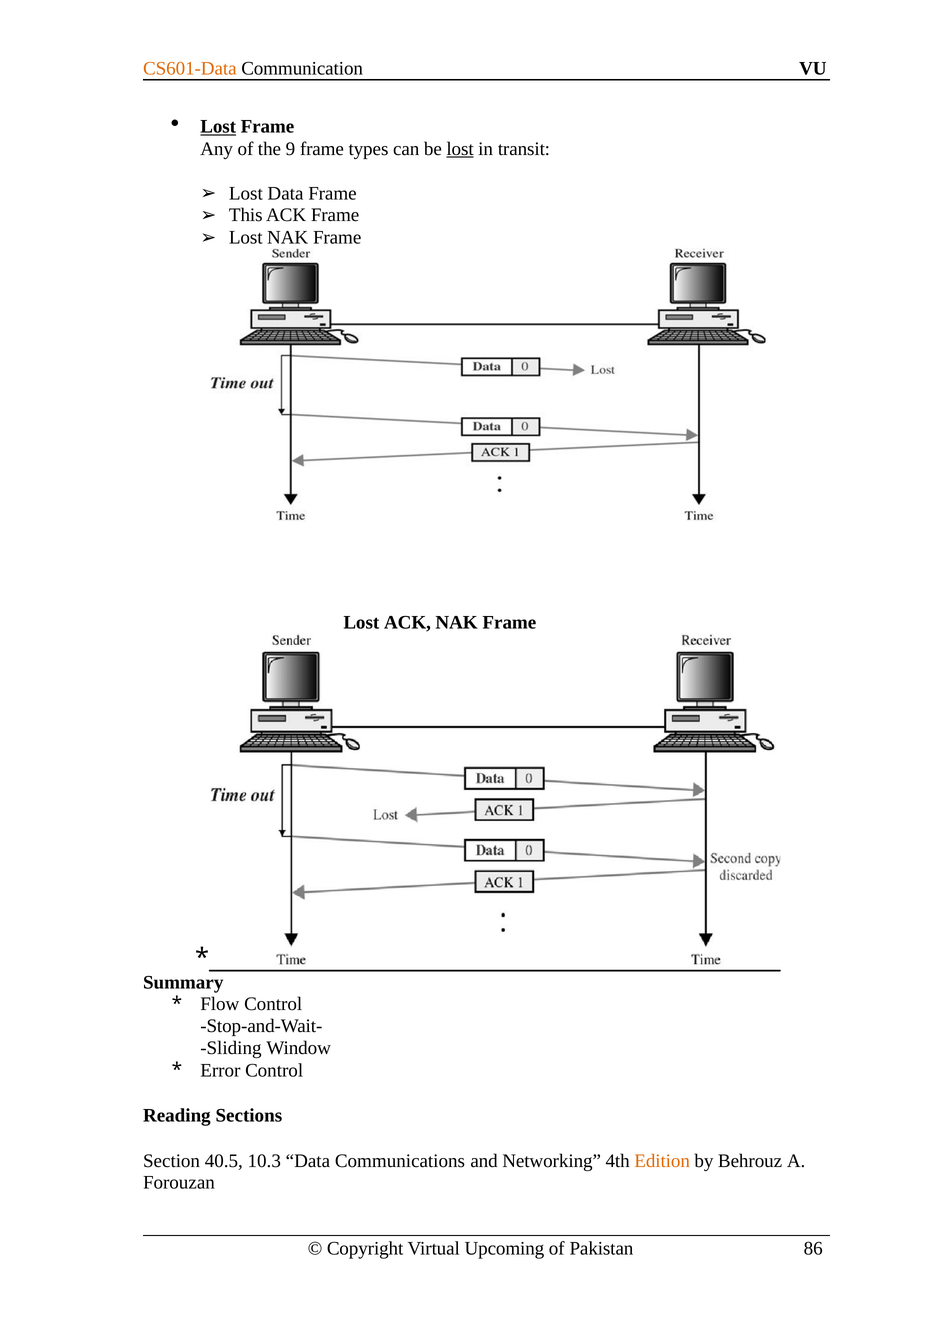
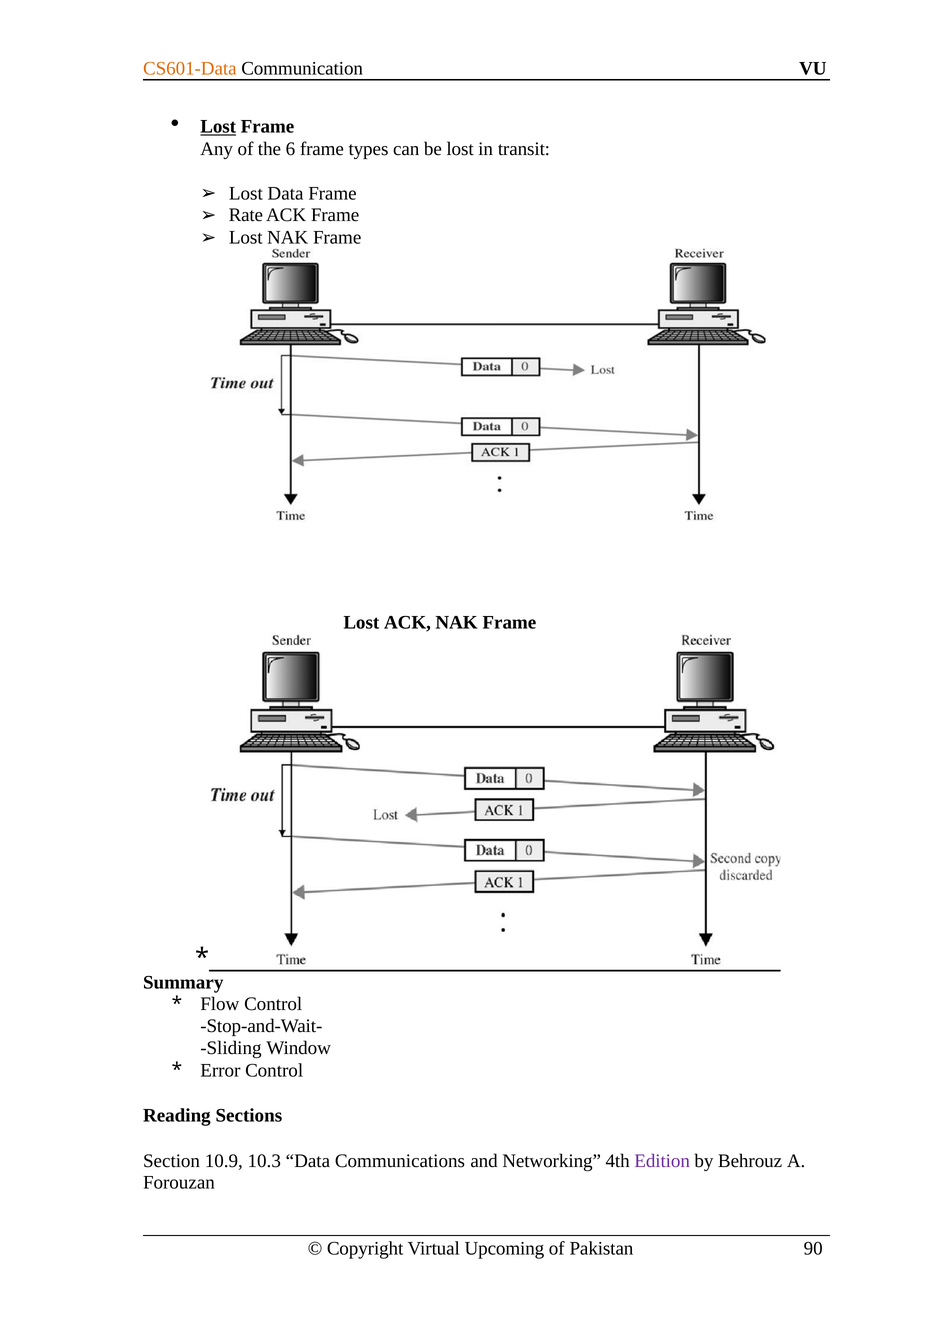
9: 9 -> 6 (290, 149)
lost underline: present -> none (460, 149)
This: This -> Rate (246, 215)
40.5: 40.5 -> 10.9 (224, 1161)
Edition colour: orange -> purple (662, 1161)
86: 86 -> 90 (813, 1248)
